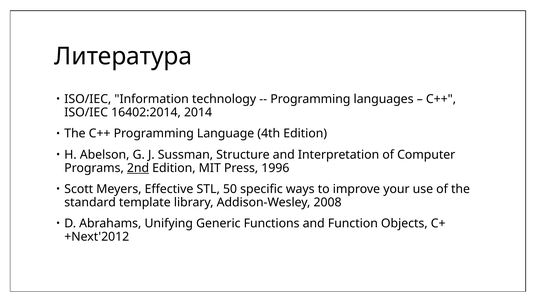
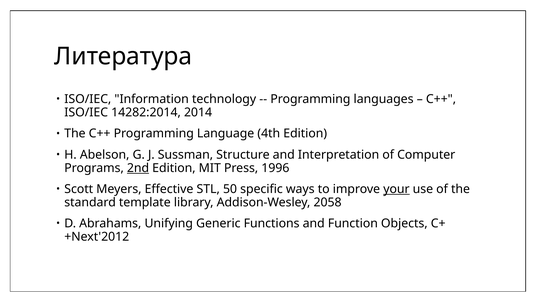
16402:2014: 16402:2014 -> 14282:2014 (146, 112)
your underline: none -> present (396, 189)
2008: 2008 -> 2058 (328, 202)
